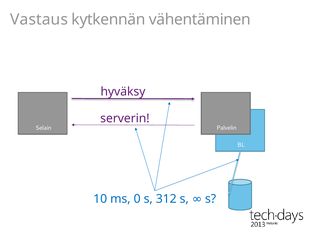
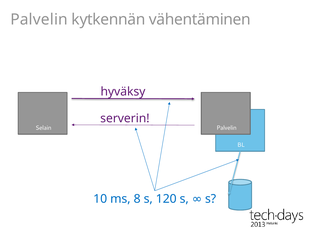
Vastaus: Vastaus -> Palvelin (39, 19)
0: 0 -> 8 (137, 199)
312: 312 -> 120 (166, 199)
